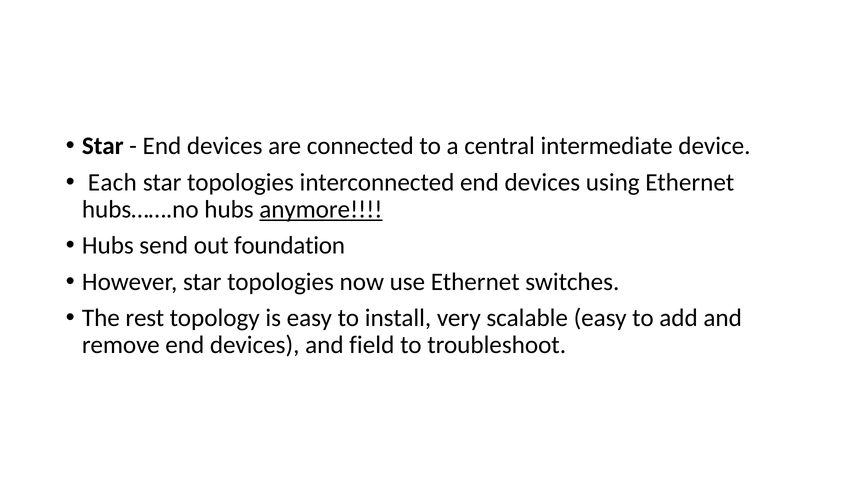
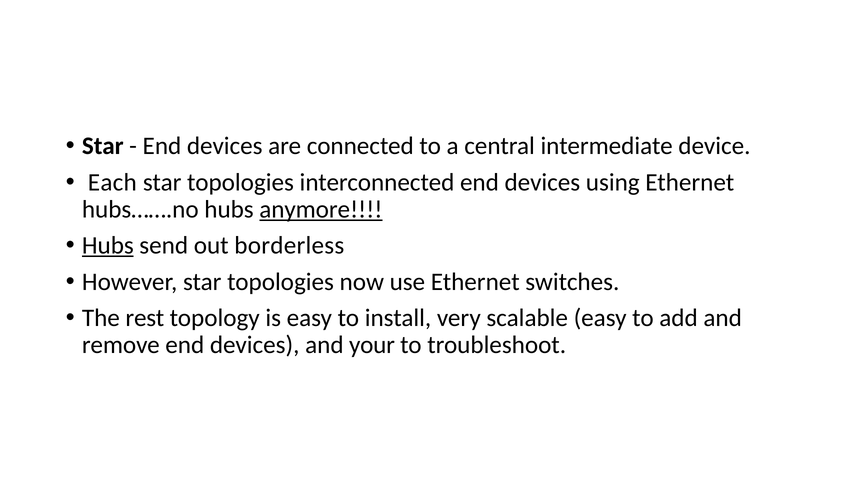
Hubs underline: none -> present (108, 245)
foundation: foundation -> borderless (289, 245)
field: field -> your (372, 345)
